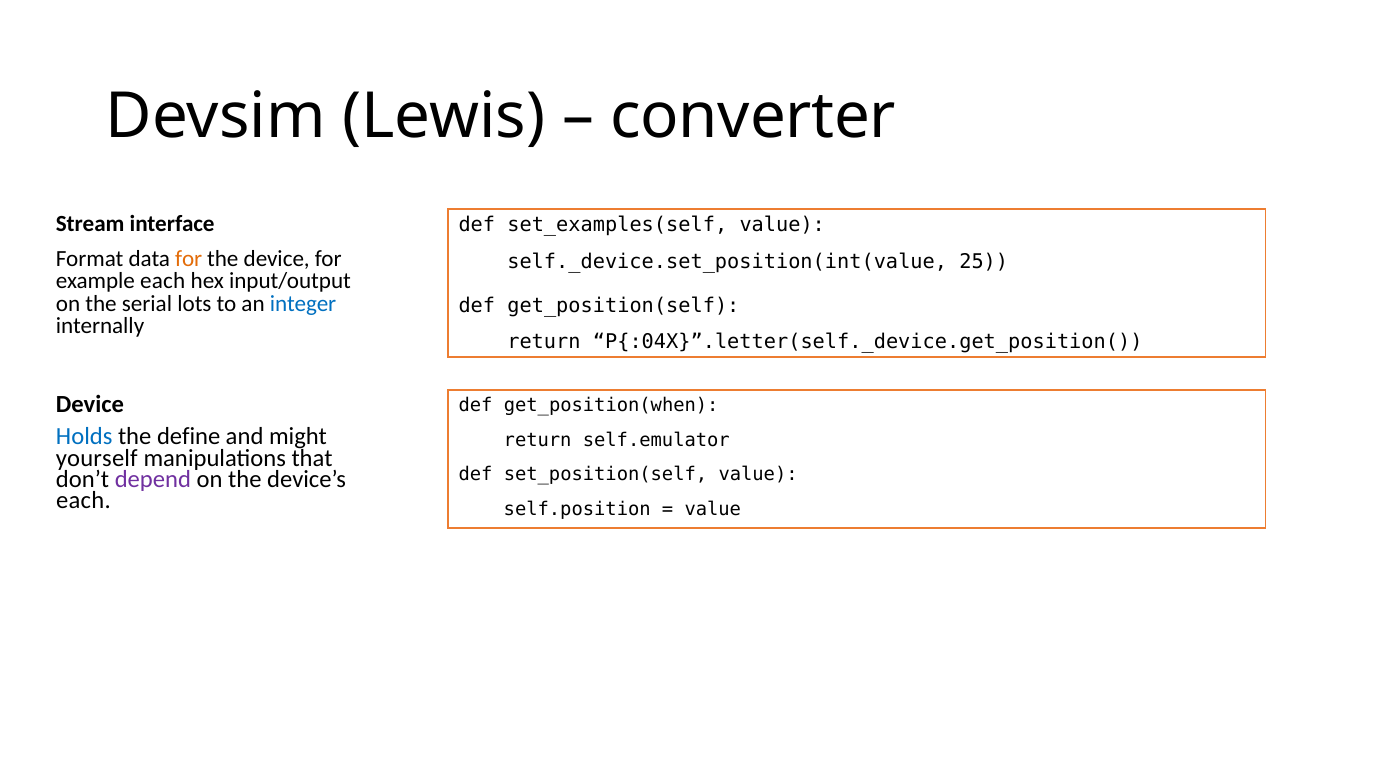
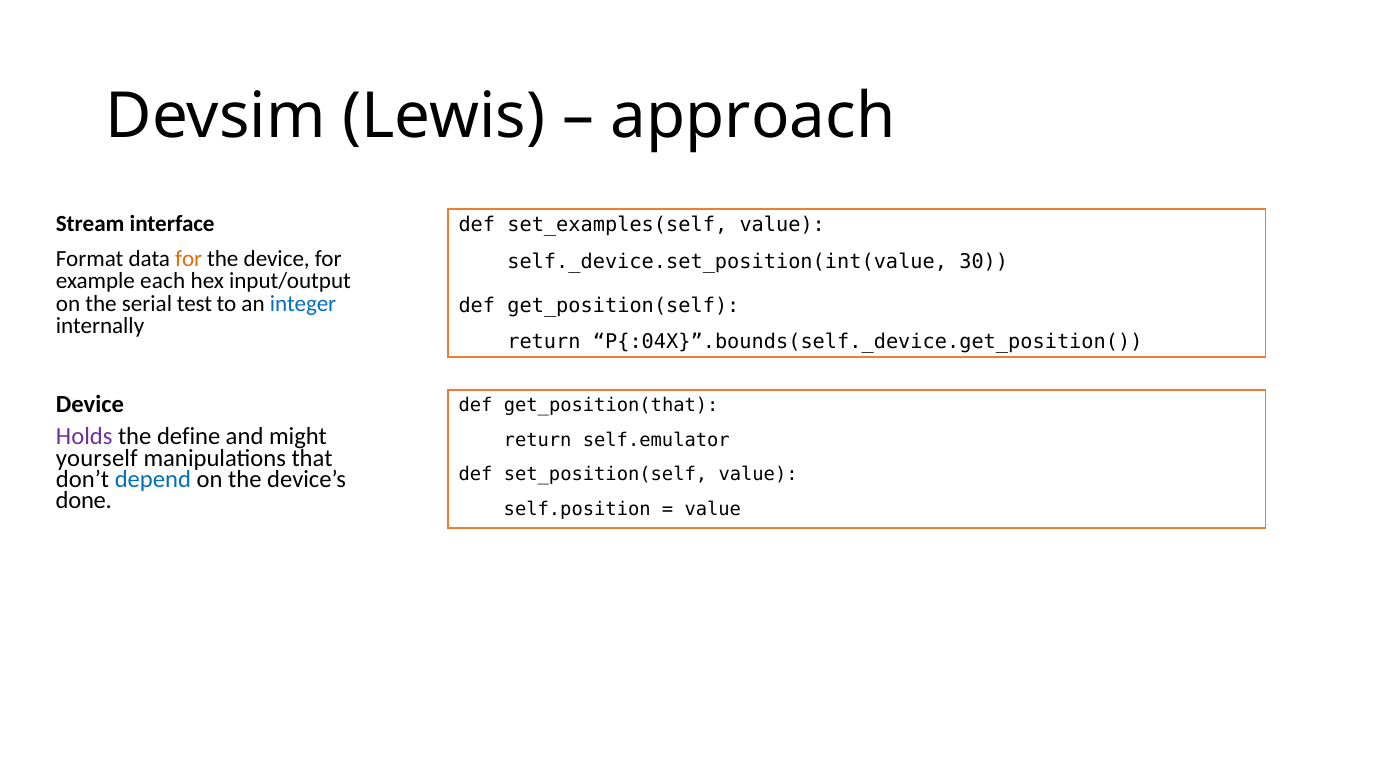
converter: converter -> approach (753, 117)
25: 25 -> 30 (984, 262)
lots: lots -> test (195, 304)
P{:04X}”.letter(self._device.get_position(: P{:04X}”.letter(self._device.get_position( -> P{:04X}”.bounds(self._device.get_position( (868, 342)
get_position(when: get_position(when -> get_position(that (611, 405)
Holds colour: blue -> purple (84, 437)
depend colour: purple -> blue (153, 479)
each: each -> done (84, 501)
